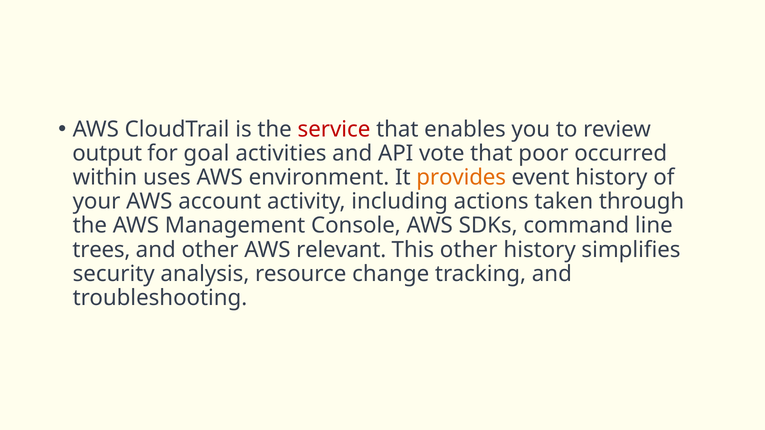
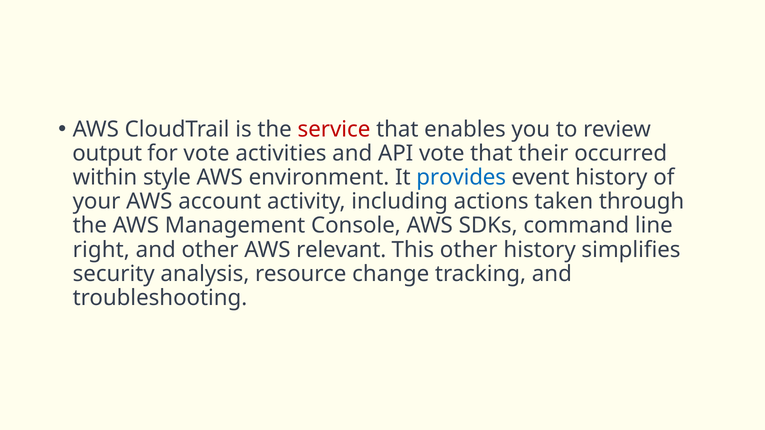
for goal: goal -> vote (206, 153)
poor: poor -> their (543, 153)
uses: uses -> style (167, 178)
provides colour: orange -> blue (461, 178)
trees: trees -> right (101, 250)
